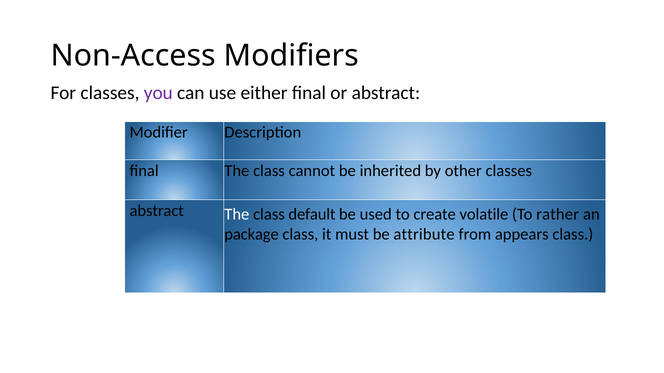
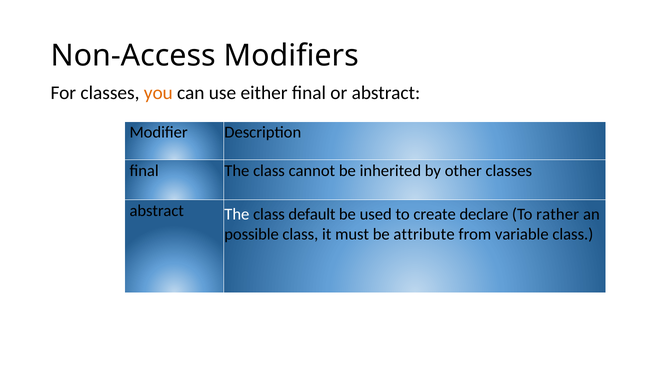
you colour: purple -> orange (158, 93)
volatile: volatile -> declare (484, 214)
package: package -> possible (252, 235)
appears: appears -> variable (522, 235)
